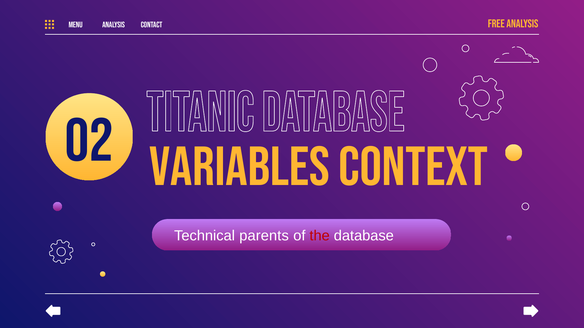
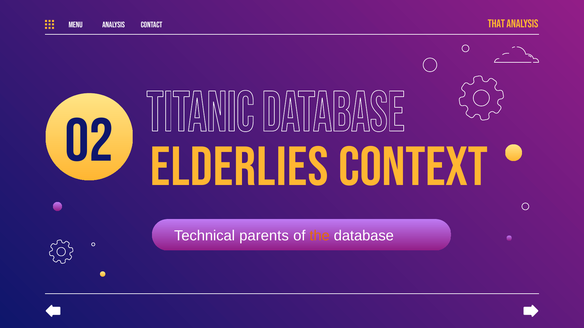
Free: Free -> That (496, 24)
Variables: Variables -> Elderlies (239, 167)
the colour: red -> orange (320, 236)
